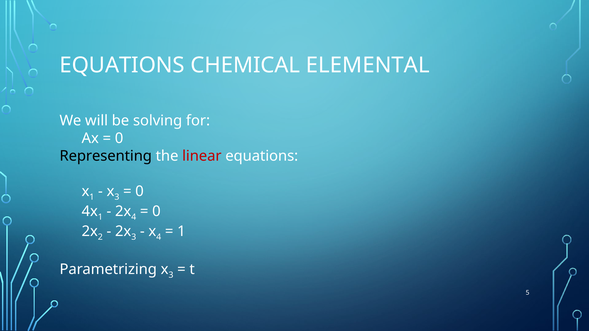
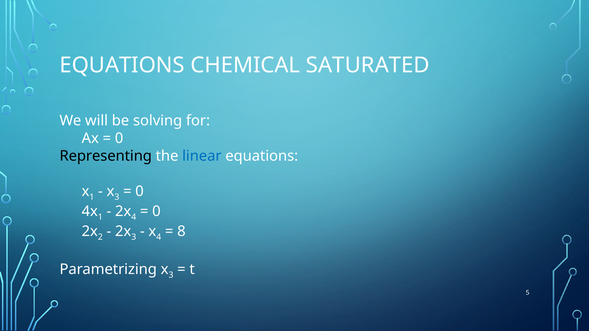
ELEMENTAL: ELEMENTAL -> SATURATED (368, 65)
linear colour: red -> blue (202, 156)
1: 1 -> 8 (181, 232)
